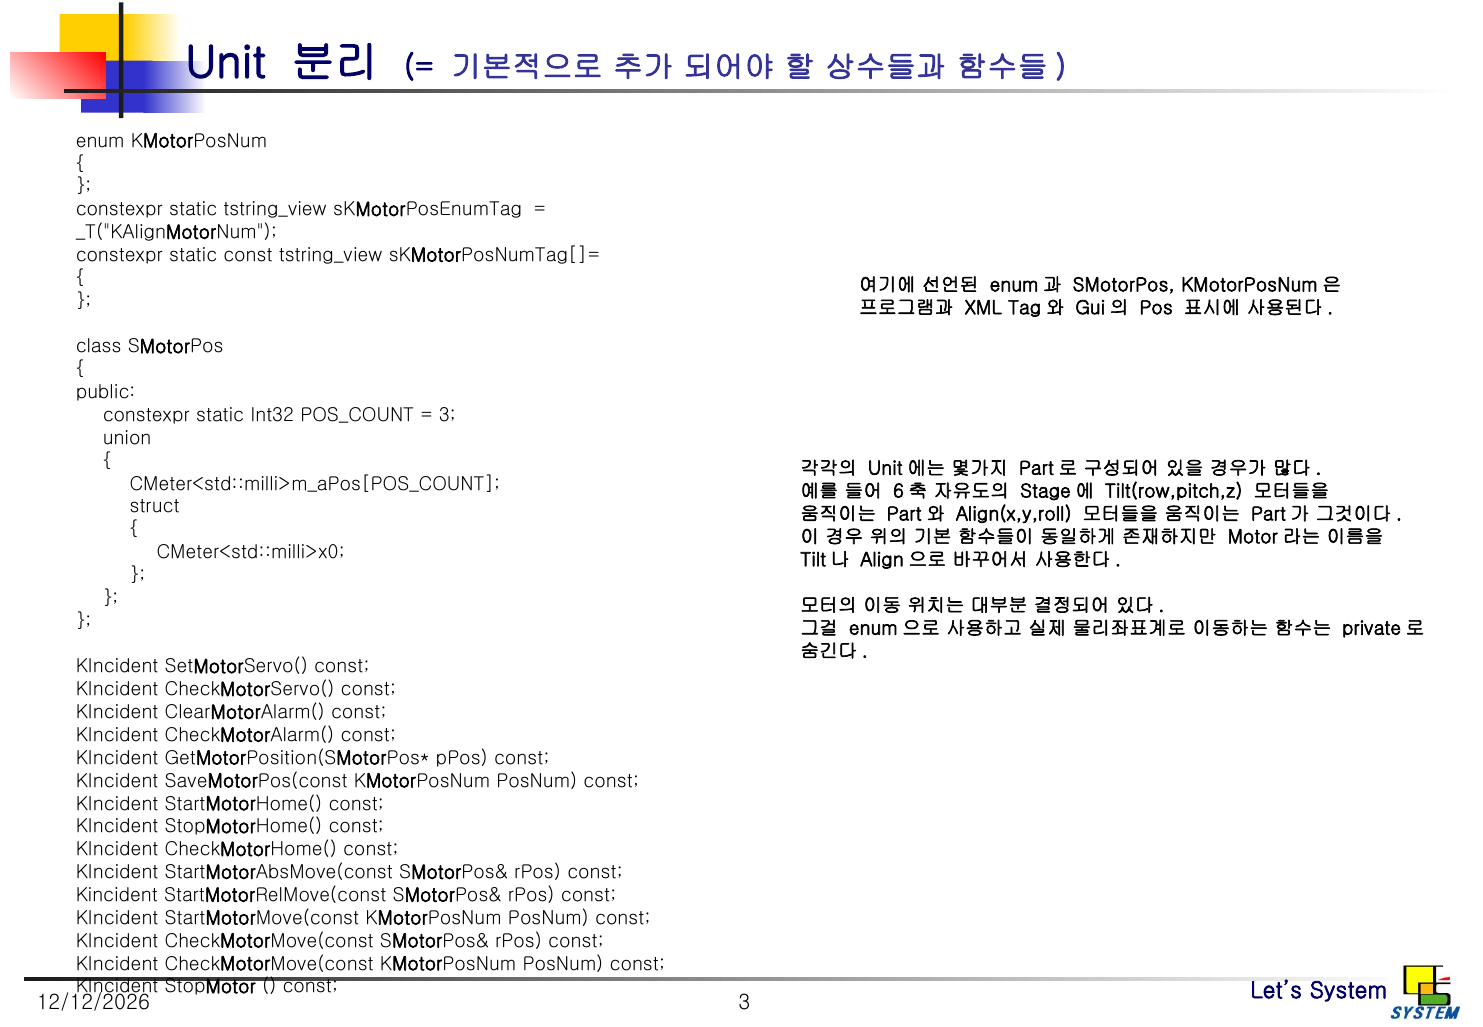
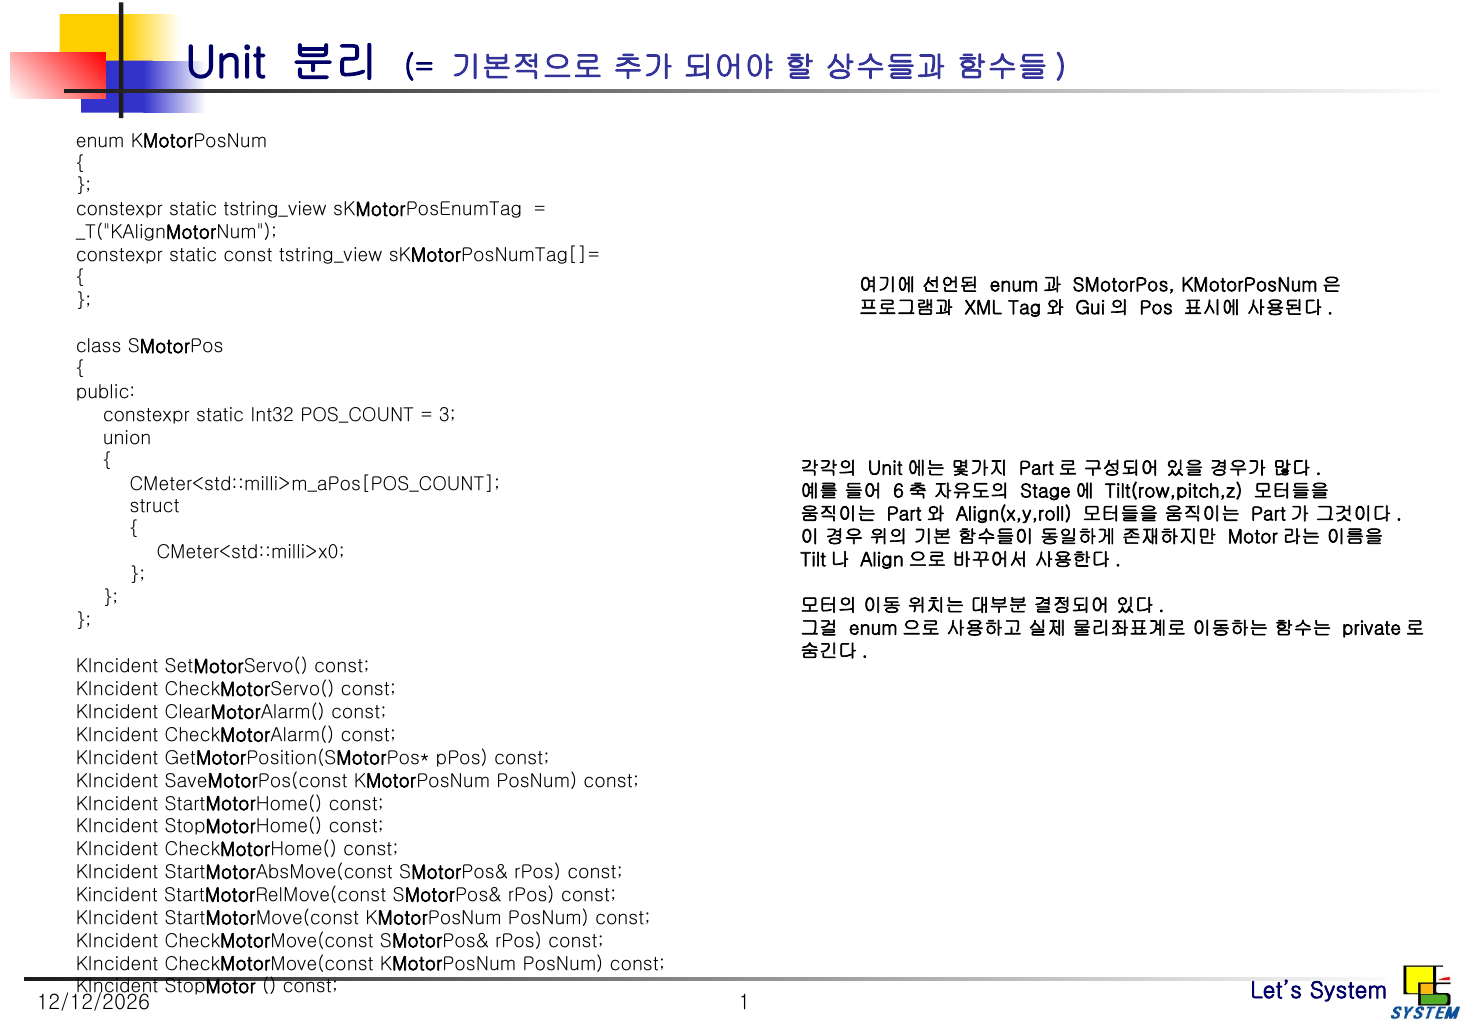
3: 3 -> 1 (744, 1003)
